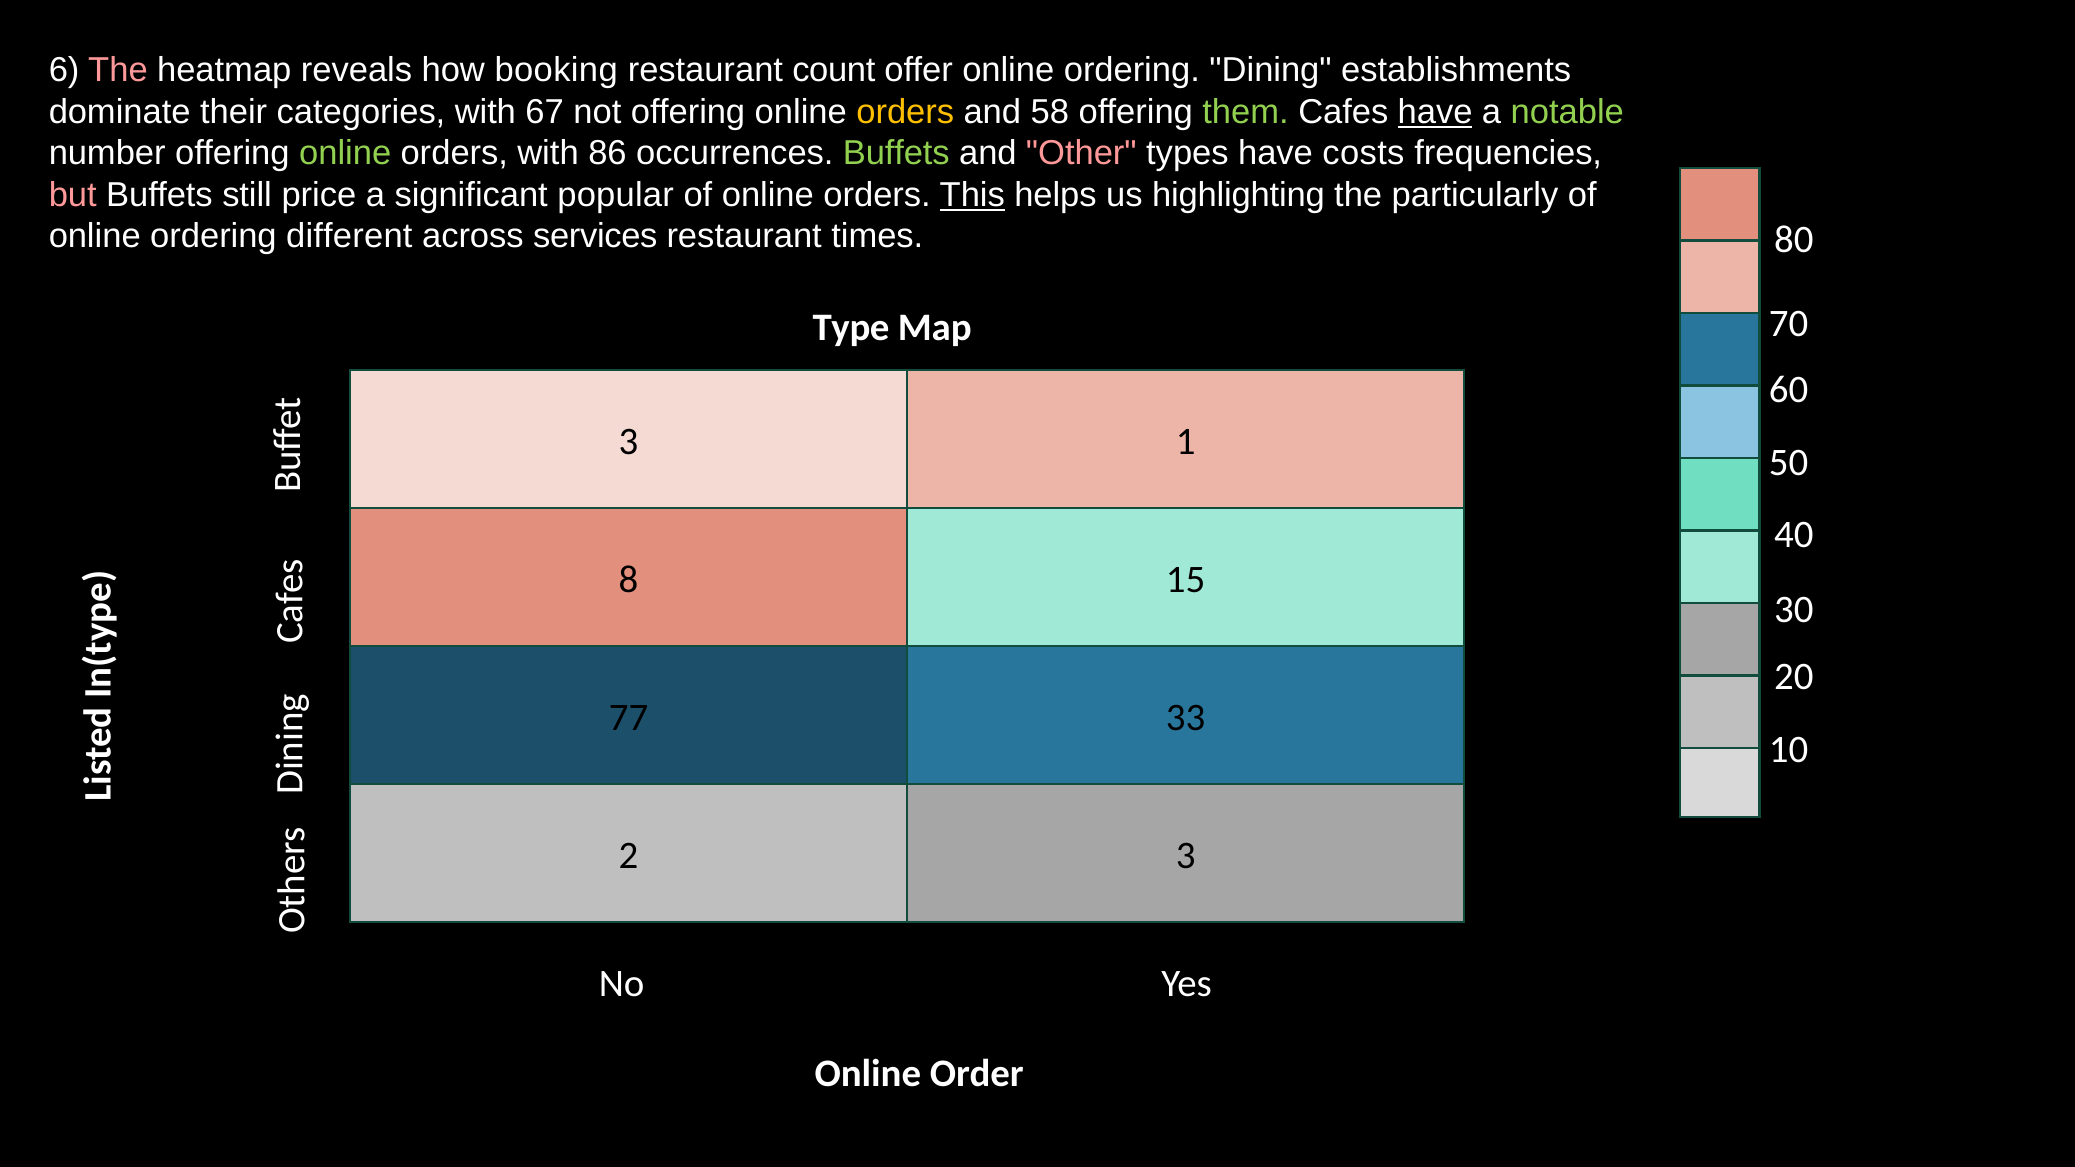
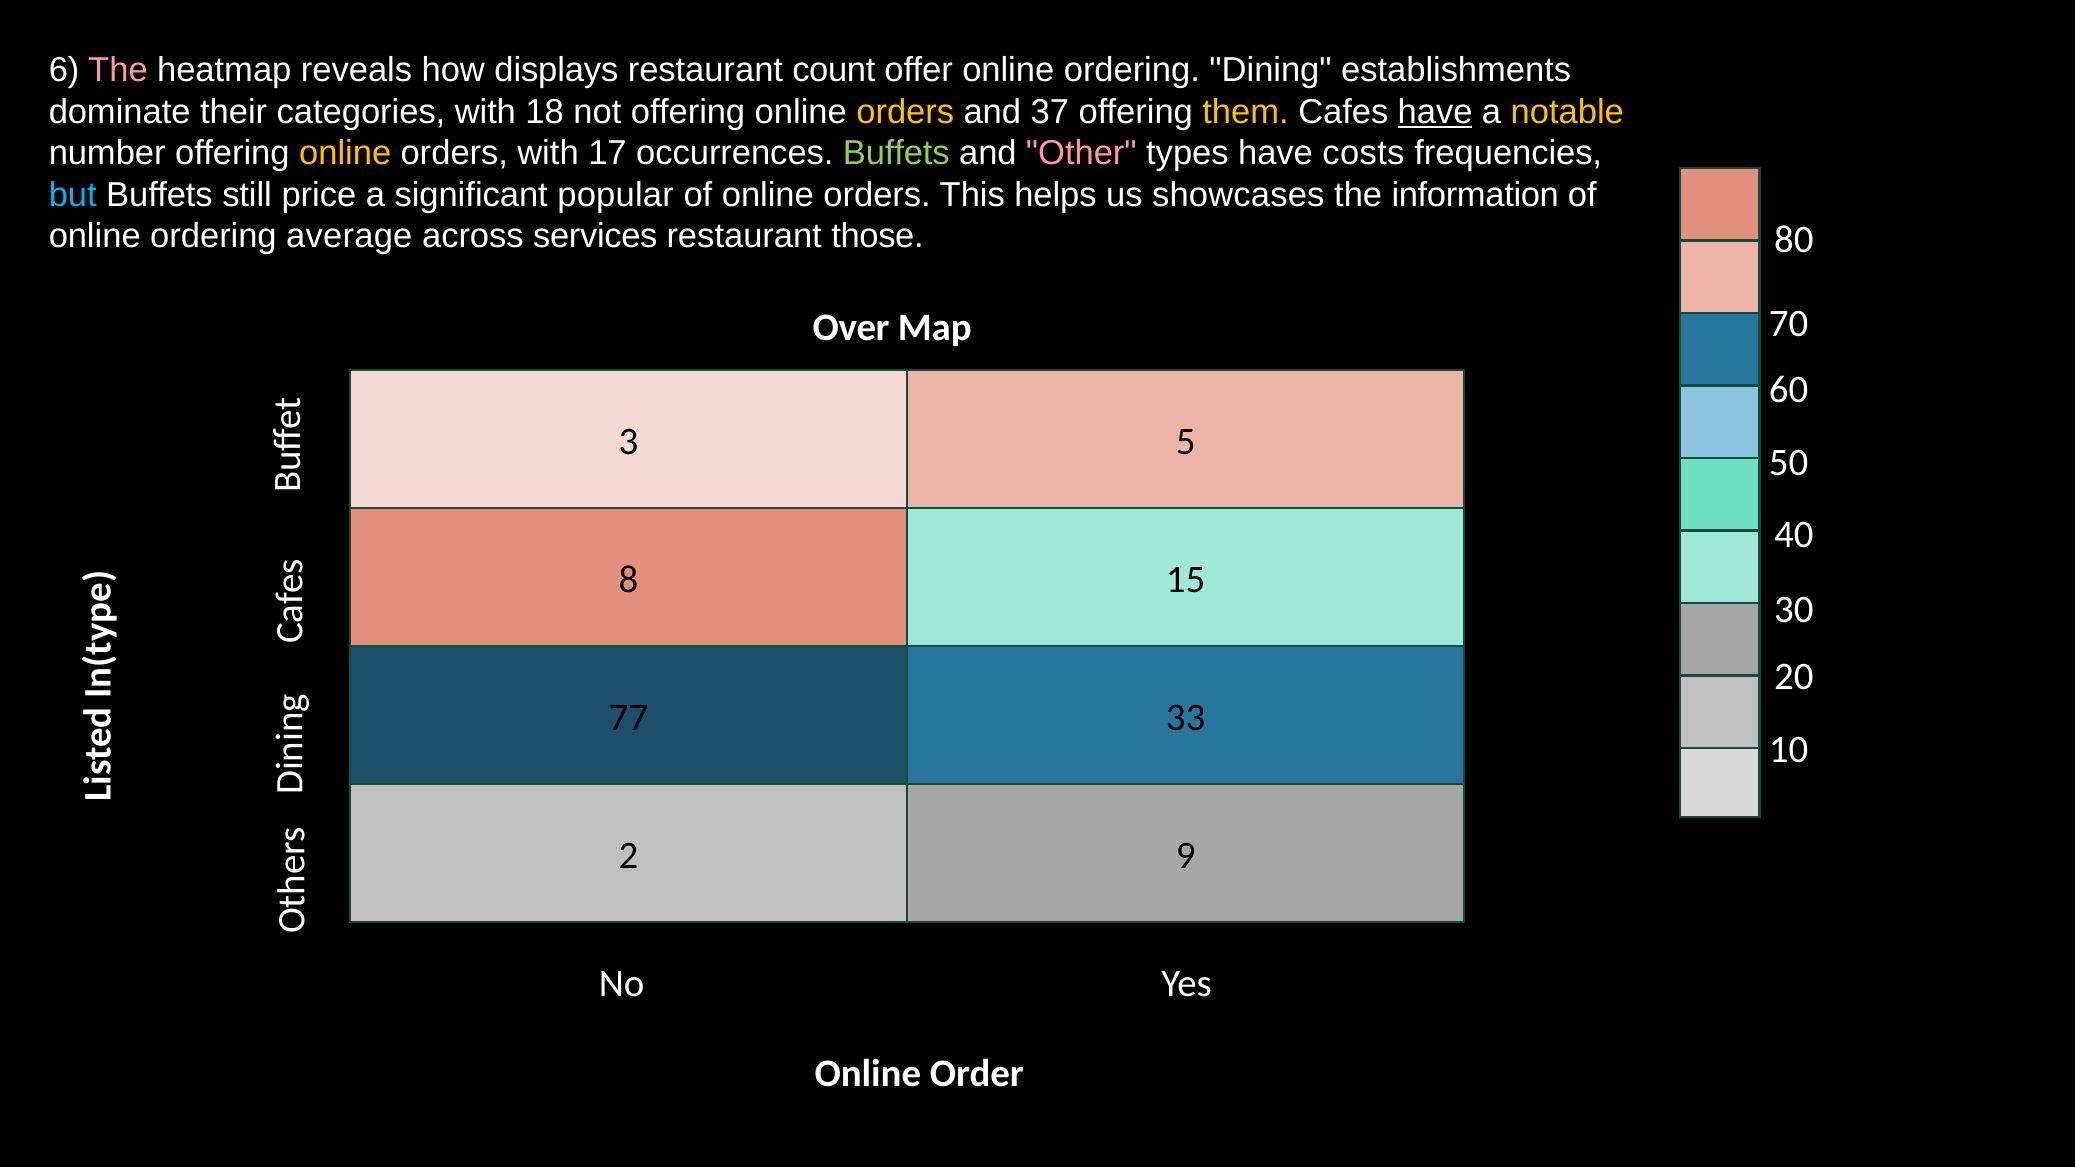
booking: booking -> displays (556, 70)
67: 67 -> 18 (545, 112)
58: 58 -> 37 (1050, 112)
them colour: light green -> yellow (1246, 112)
notable colour: light green -> yellow (1567, 112)
online colour: light green -> yellow (345, 153)
86: 86 -> 17 (607, 153)
but colour: pink -> light blue (73, 195)
This underline: present -> none (972, 195)
highlighting: highlighting -> showcases (1238, 195)
particularly: particularly -> information (1475, 195)
different: different -> average (349, 236)
times: times -> those (877, 236)
Type: Type -> Over (851, 327)
1: 1 -> 5 (1186, 442)
2 3: 3 -> 9 (1186, 856)
